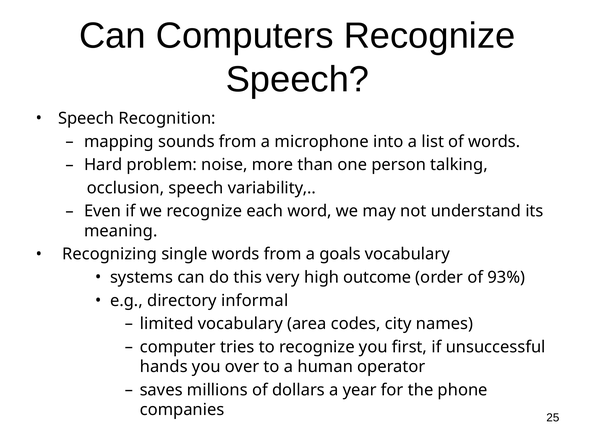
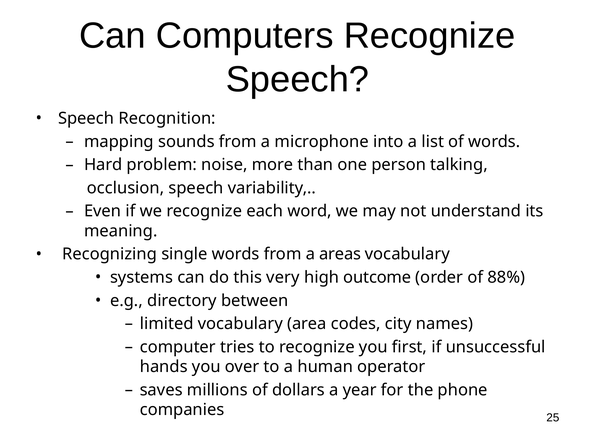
goals: goals -> areas (340, 254)
93%: 93% -> 88% (506, 277)
informal: informal -> between (255, 300)
